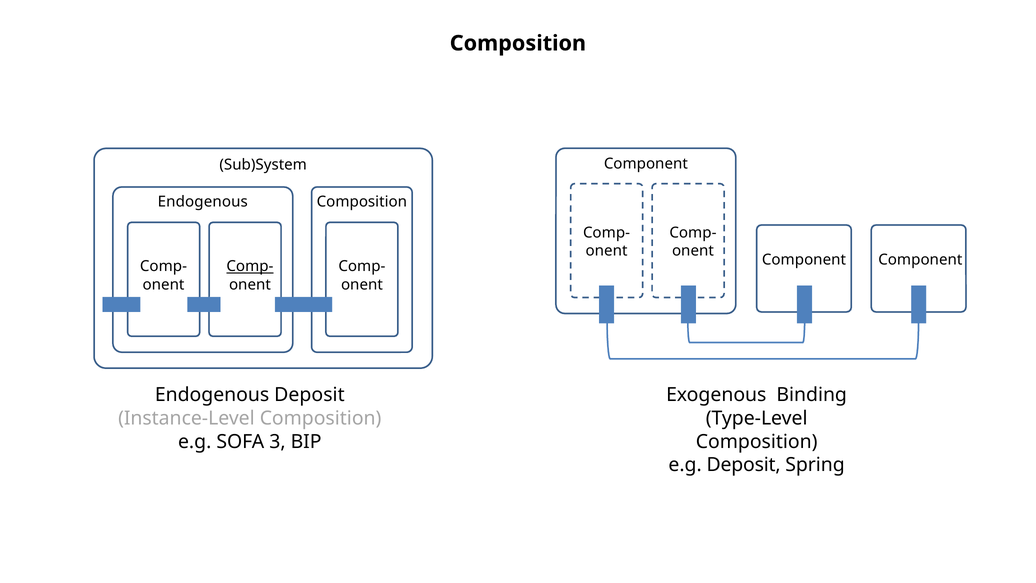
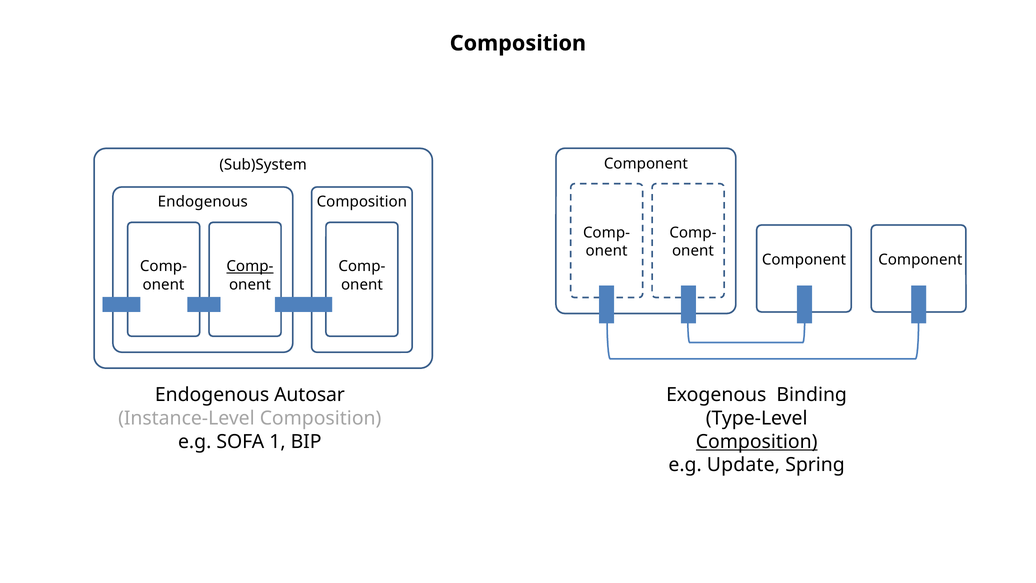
Endogenous Deposit: Deposit -> Autosar (310, 395)
3: 3 -> 1 (277, 442)
Composition underline: none -> present (757, 442)
e.g Deposit: Deposit -> Update (743, 465)
